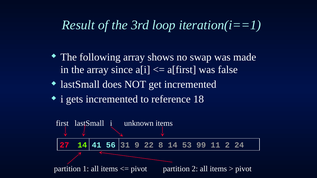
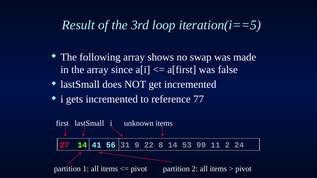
iteration(i==1: iteration(i==1 -> iteration(i==5 (220, 25)
18: 18 -> 77 (199, 99)
